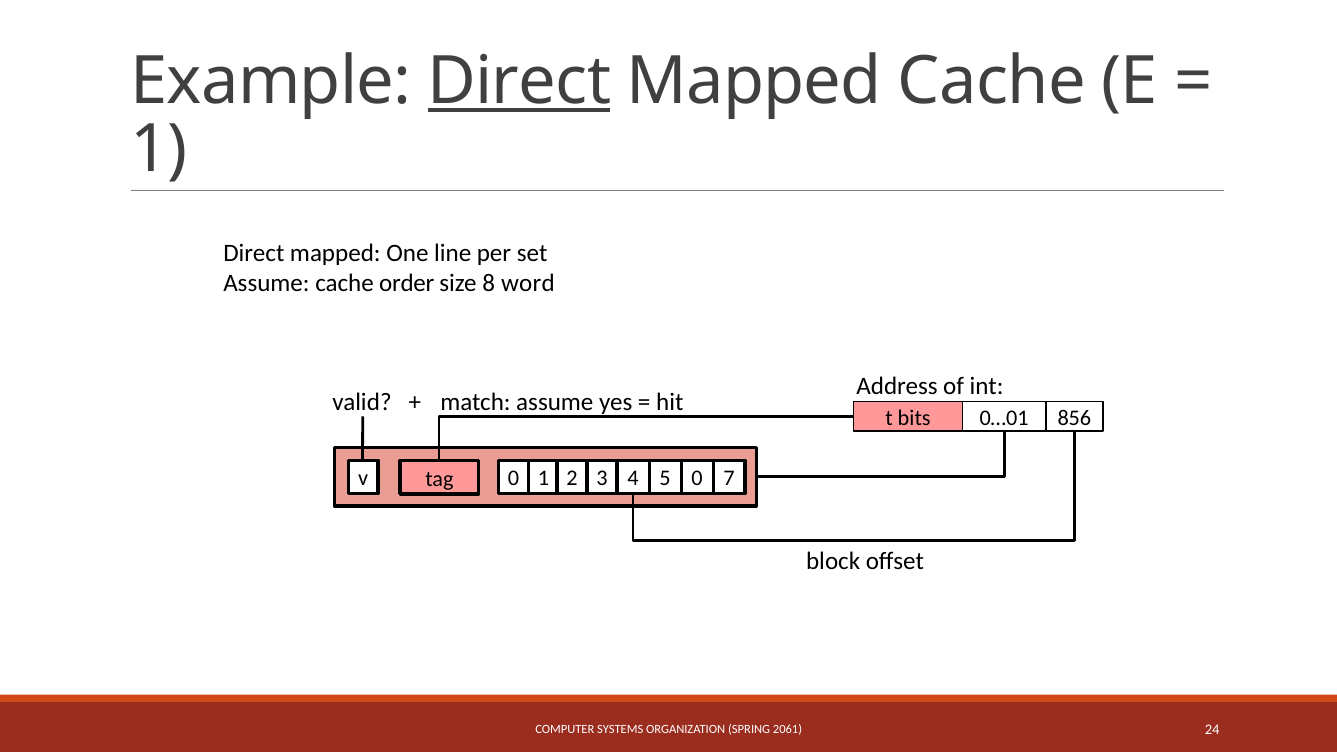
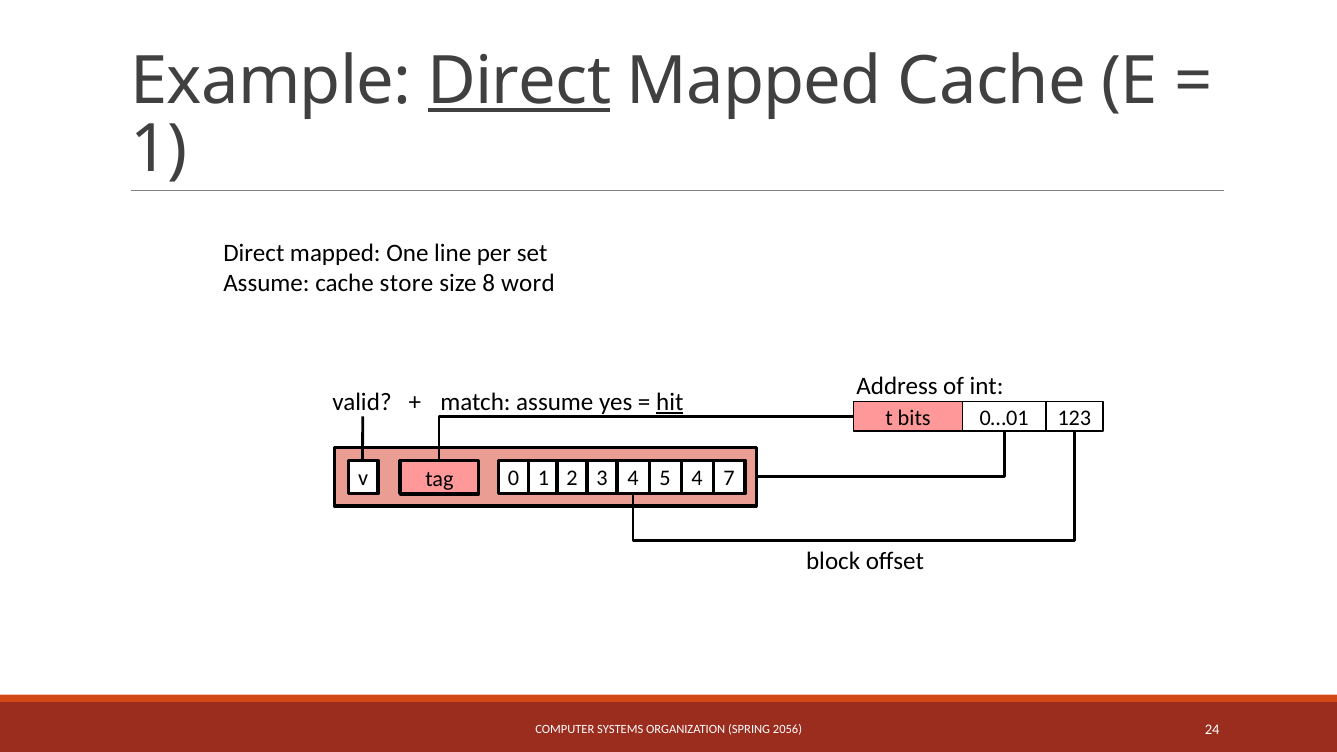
order: order -> store (406, 283)
hit underline: none -> present (670, 402)
856: 856 -> 123 (1074, 418)
3 0: 0 -> 4 (697, 478)
2061: 2061 -> 2056 (788, 729)
